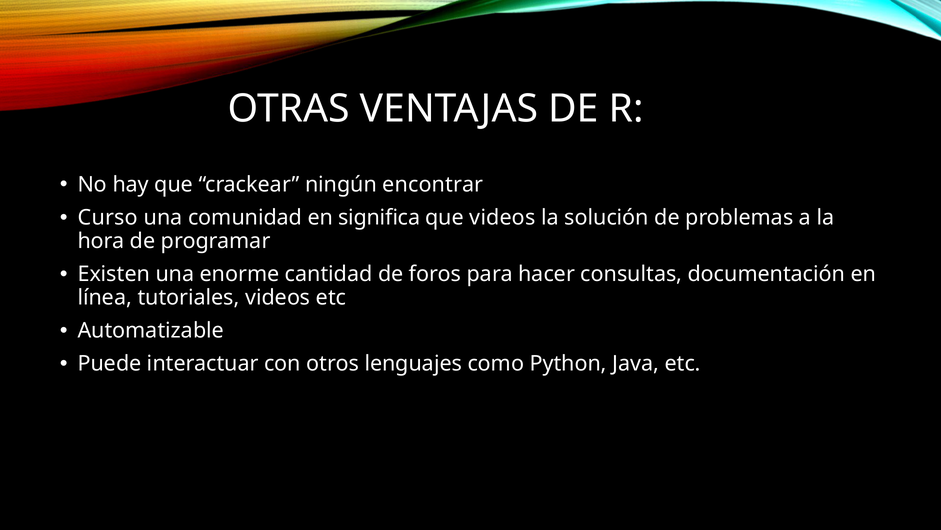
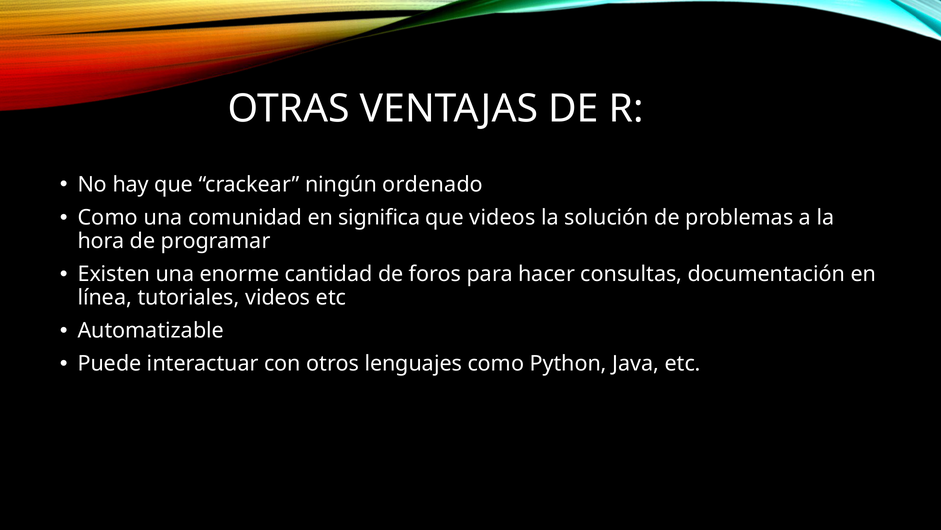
encontrar: encontrar -> ordenado (433, 184)
Curso: Curso -> Como (108, 218)
